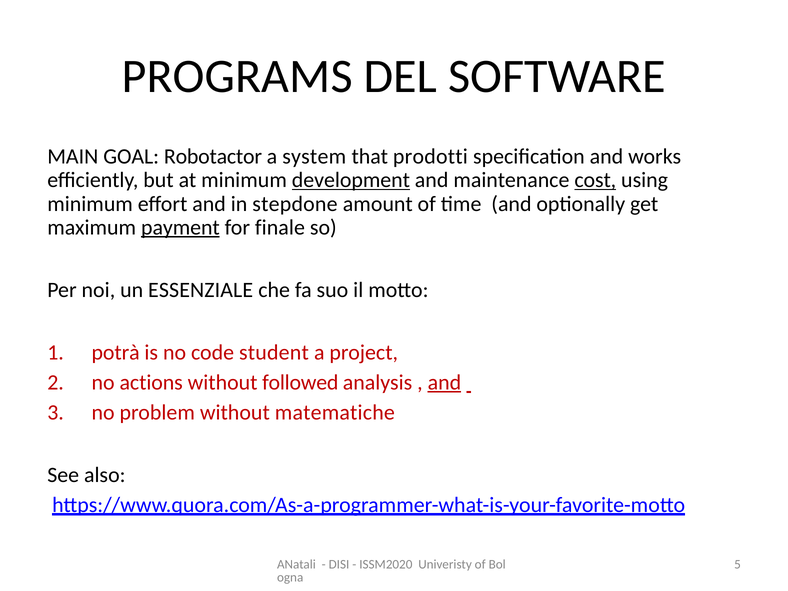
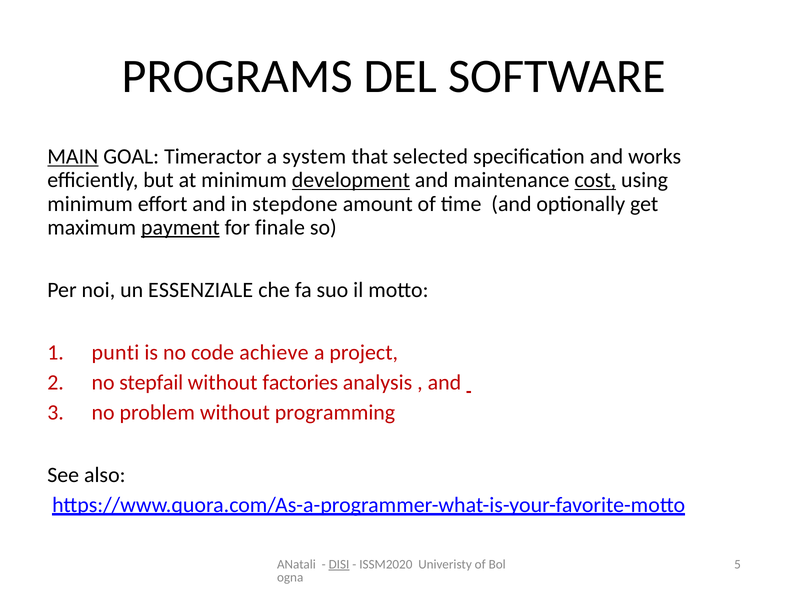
MAIN underline: none -> present (73, 157)
Robotactor: Robotactor -> Timeractor (213, 157)
prodotti: prodotti -> selected (430, 157)
potrà: potrà -> punti (115, 352)
student: student -> achieve (274, 352)
actions: actions -> stepfail (151, 382)
followed: followed -> factories (300, 382)
and underline: present -> none (444, 382)
matematiche: matematiche -> programming (335, 412)
DISI underline: none -> present (339, 564)
